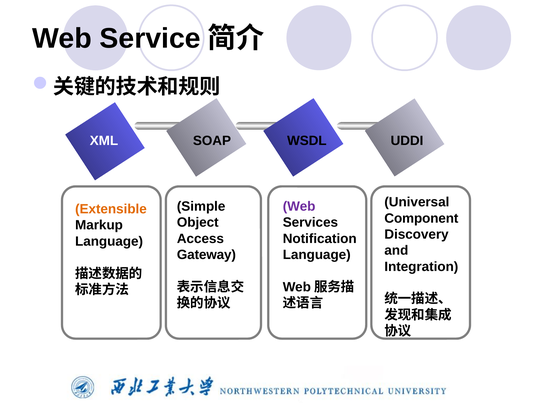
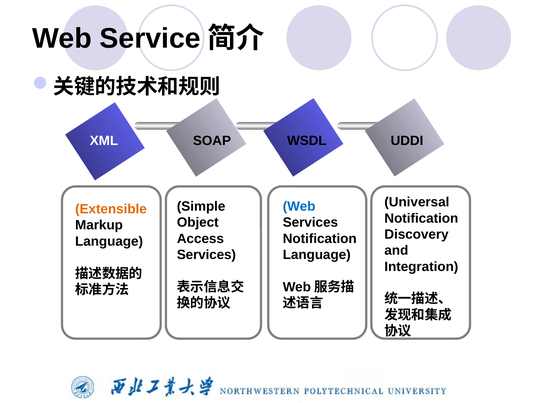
Web colour: purple -> blue (299, 207)
Component: Component -> Notification (421, 219)
Gateway: Gateway -> Services (206, 255)
